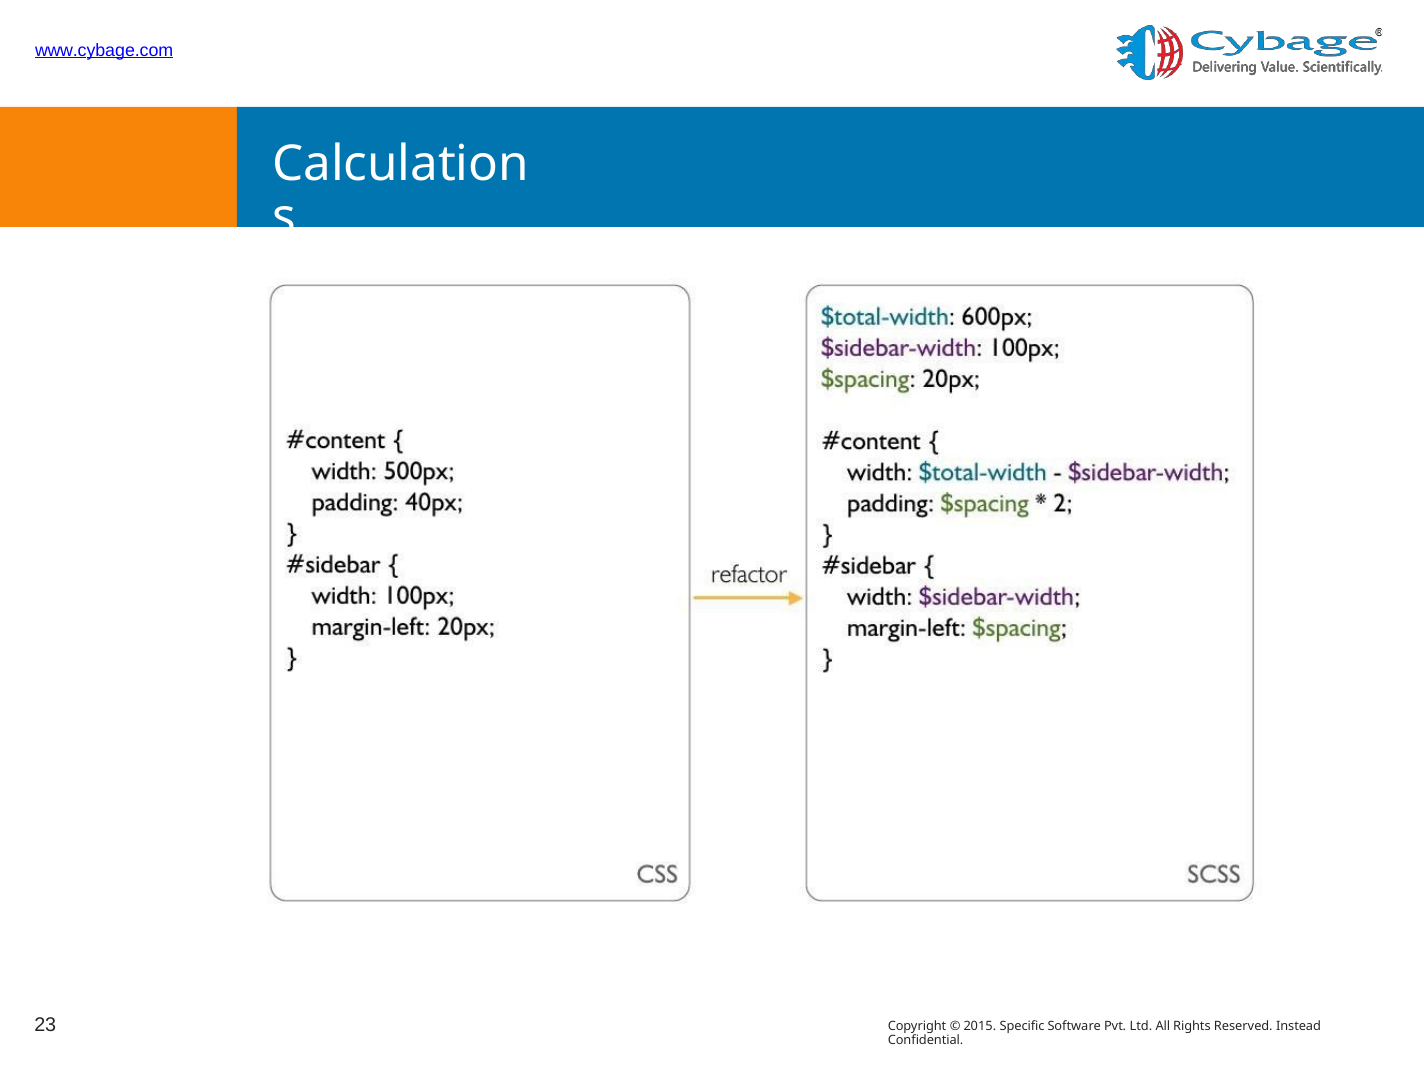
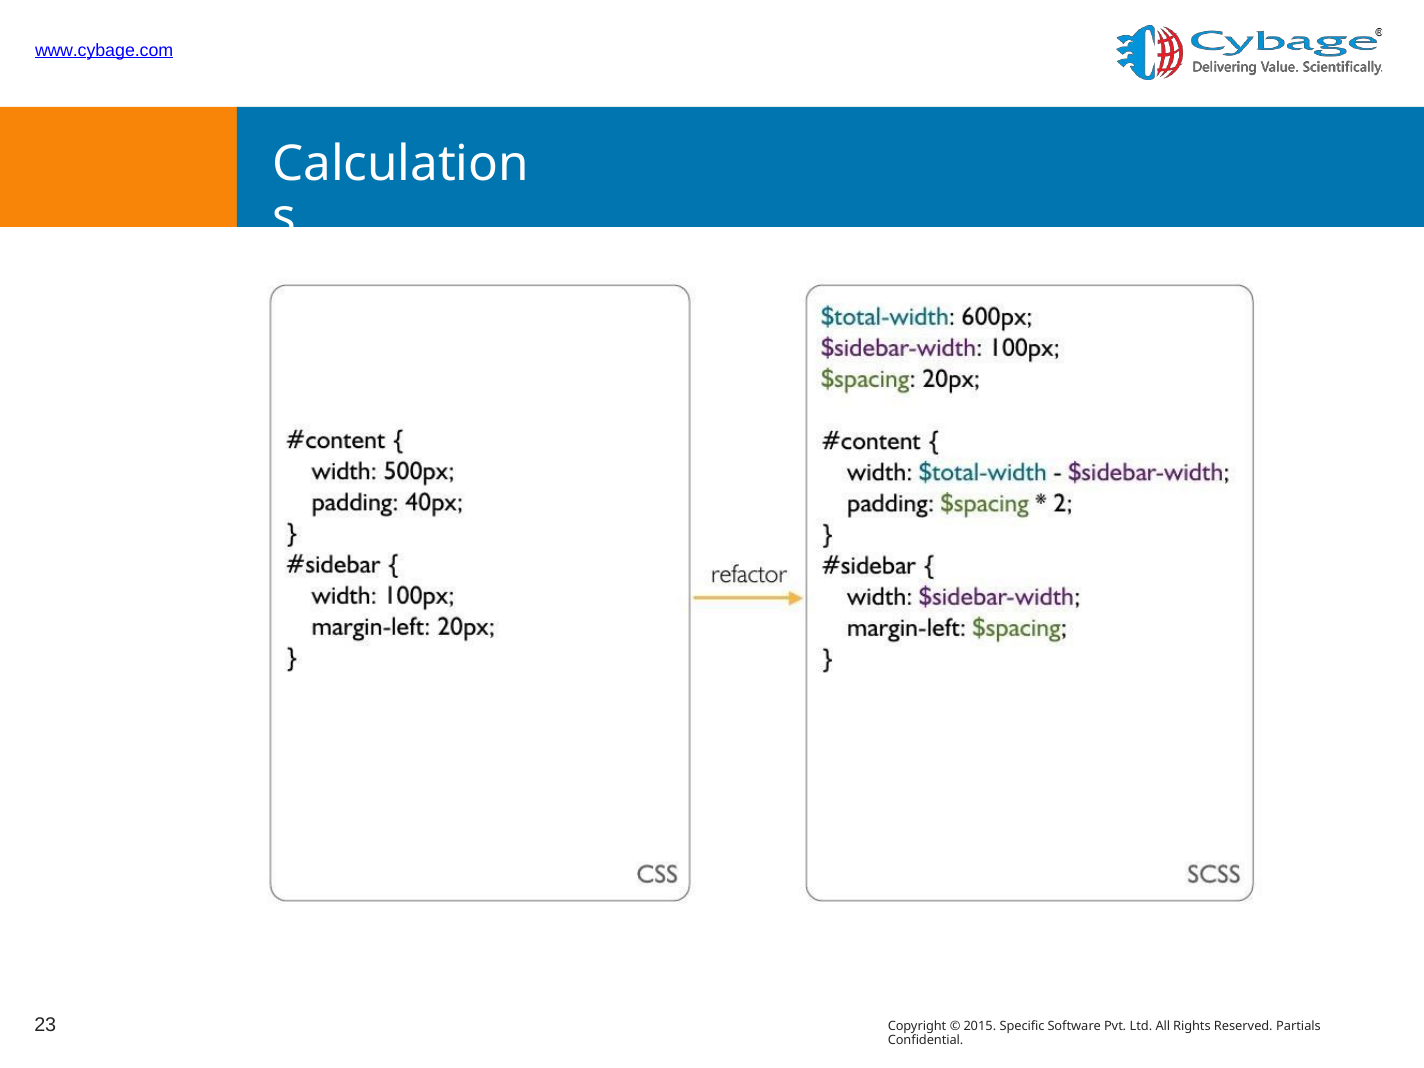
Instead: Instead -> Partials (1299, 1026)
